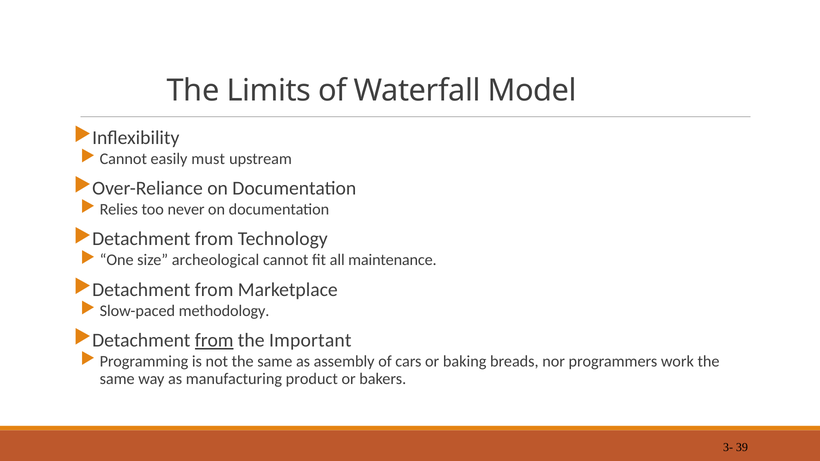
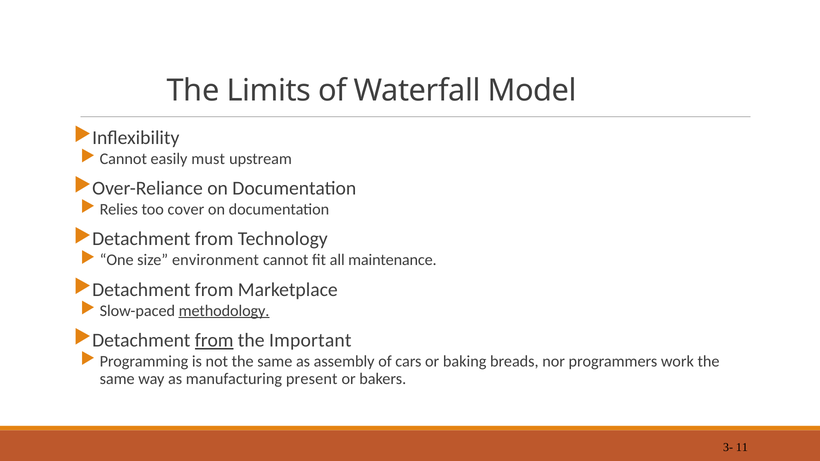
never: never -> cover (186, 210)
archeological: archeological -> environment (215, 260)
methodology underline: none -> present (224, 311)
product: product -> present (312, 379)
39: 39 -> 11 (742, 448)
